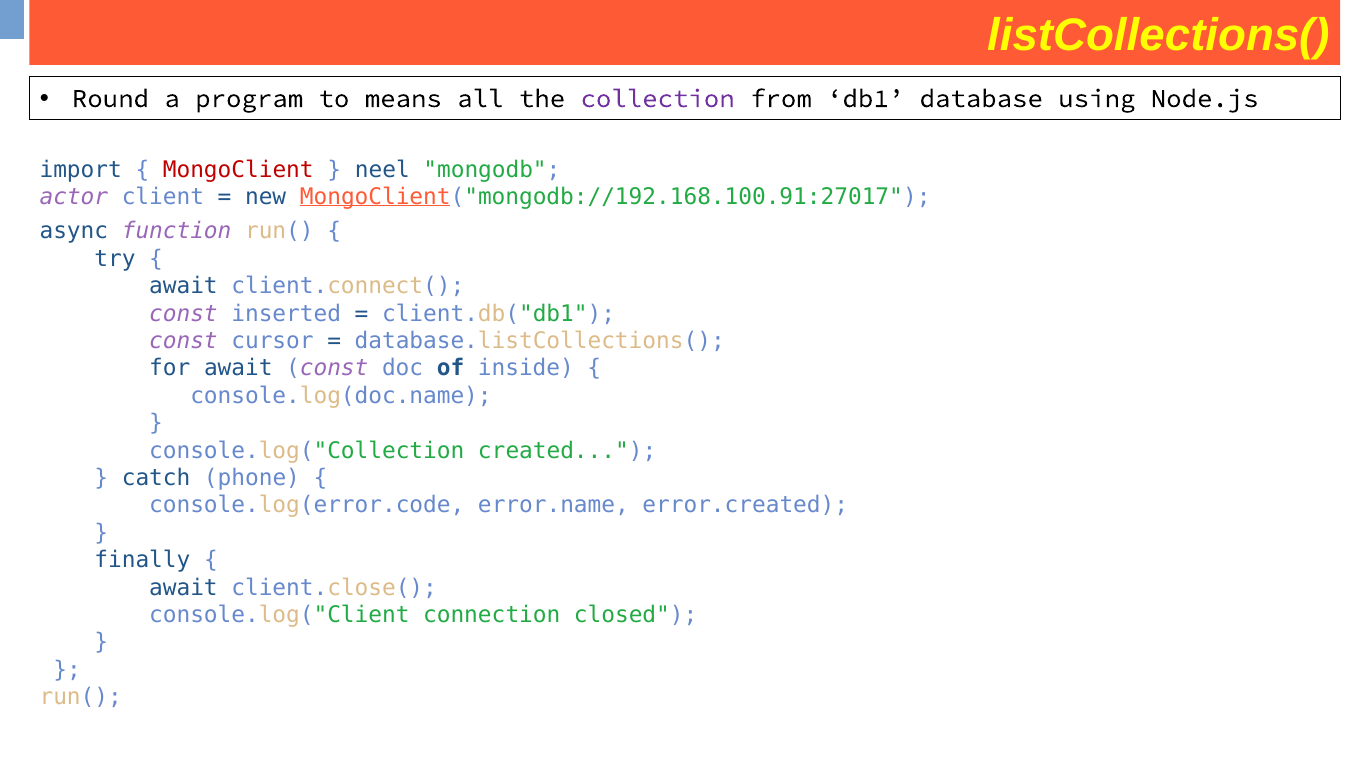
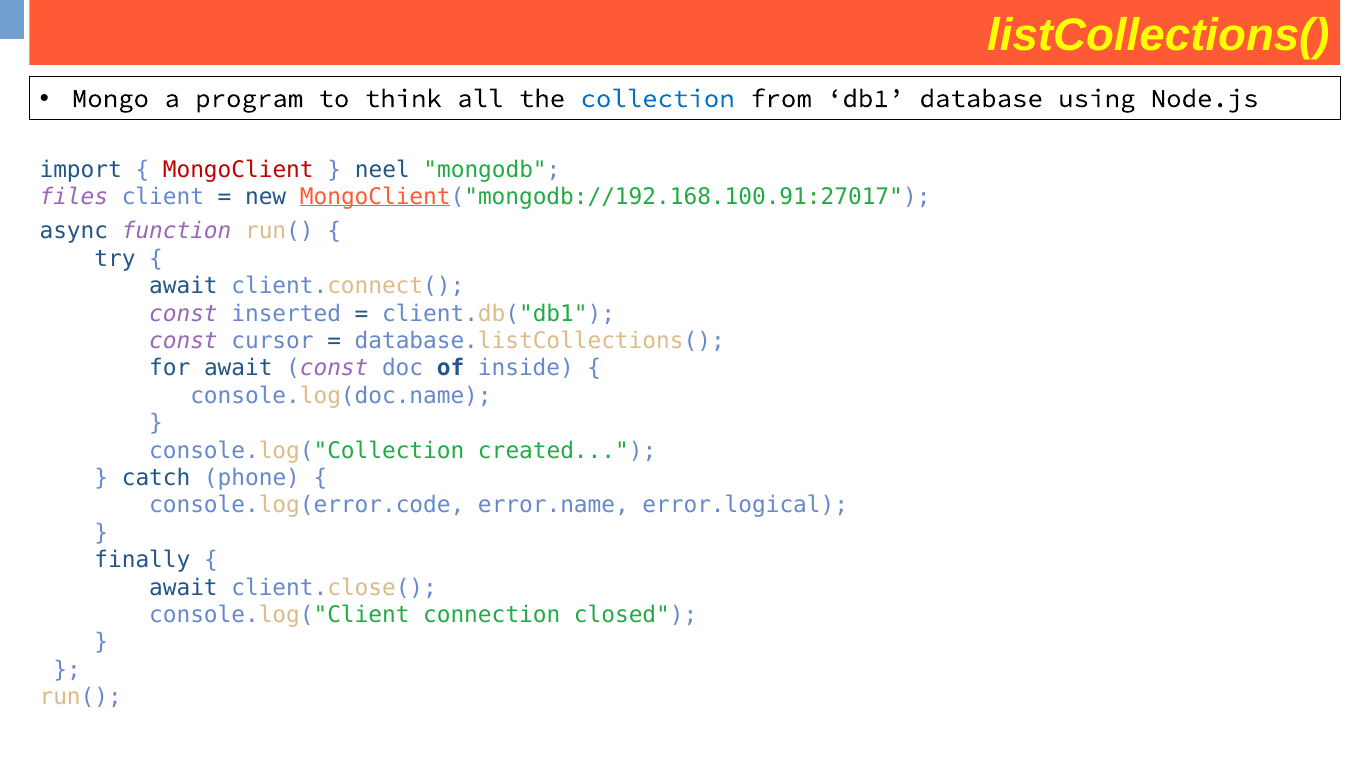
Round: Round -> Mongo (110, 98)
means: means -> think (403, 98)
collection colour: purple -> blue (658, 98)
actor: actor -> files (74, 197)
error.created: error.created -> error.logical (745, 505)
